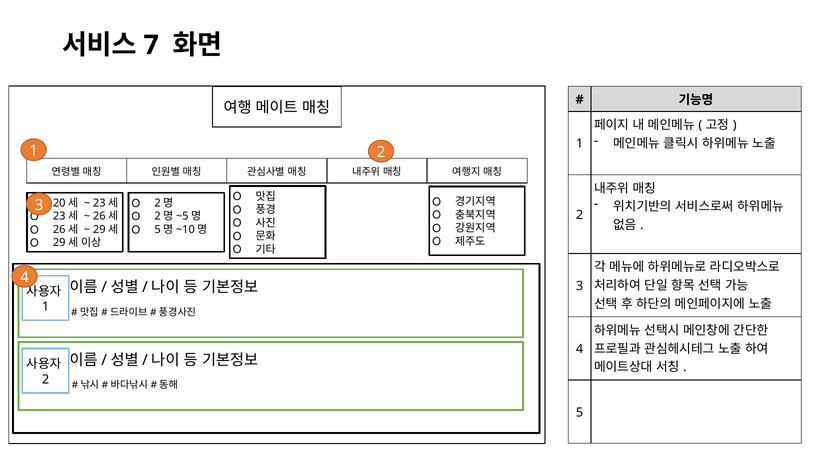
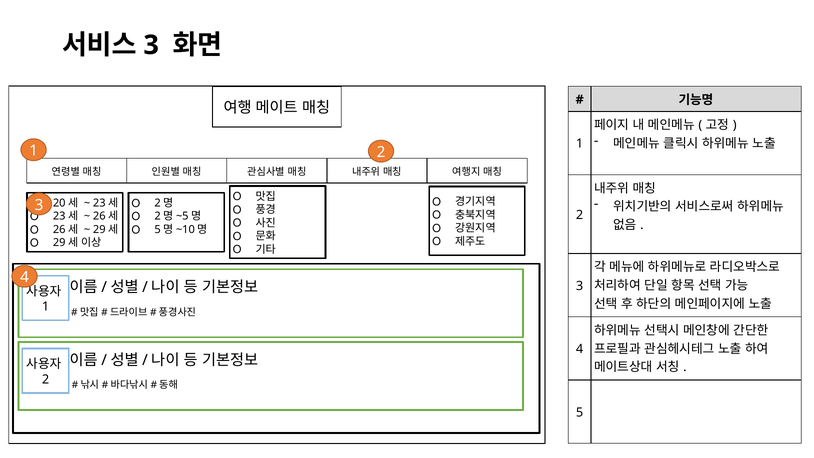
7: 7 -> 3 (151, 45)
